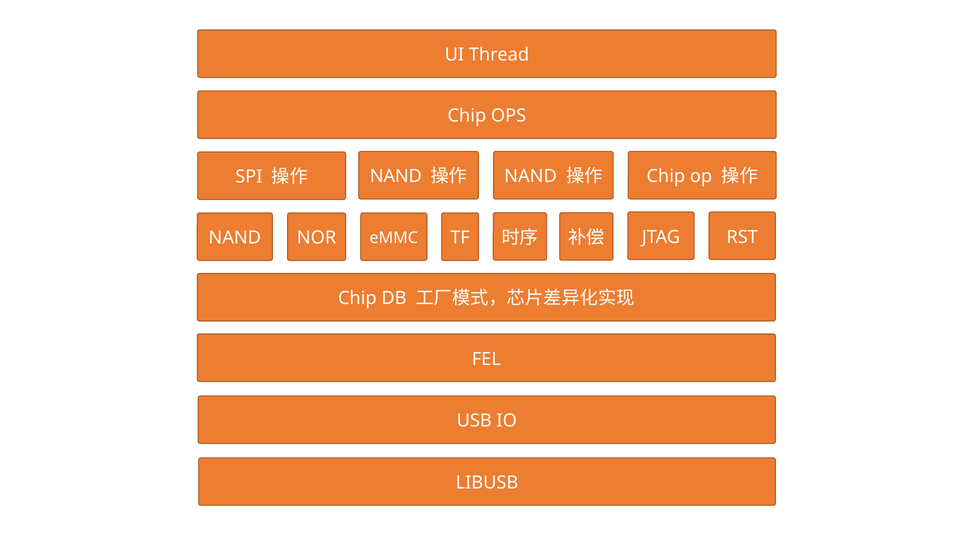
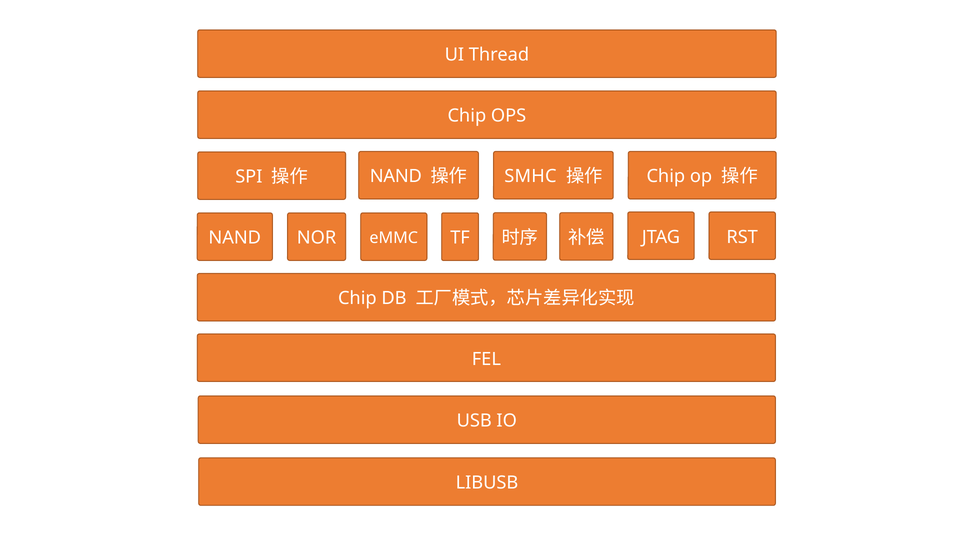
NAND: NAND -> SMHC (530, 177)
